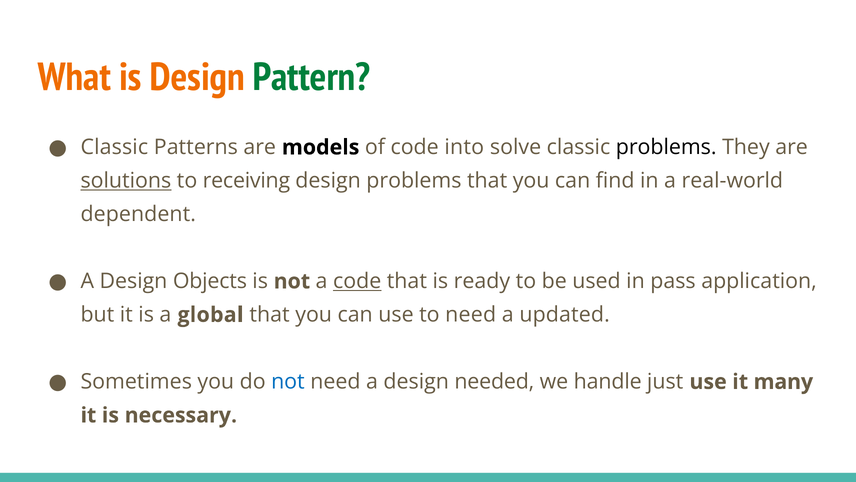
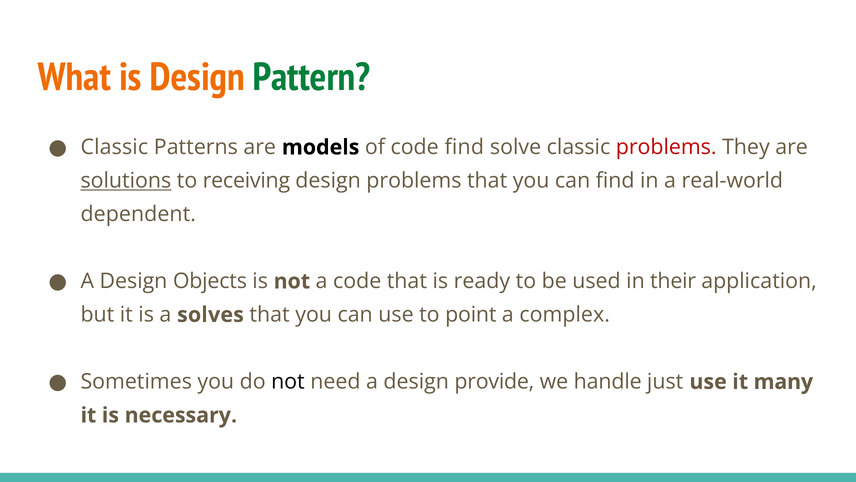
code into: into -> find (464, 147)
problems colour: black -> red (666, 147)
code underline: present -> none (357, 281)
pass: pass -> their (673, 281)
global: global -> solves (210, 315)
to need: need -> point (471, 315)
updated: updated -> complex (565, 315)
not colour: blue -> black (288, 381)
needed: needed -> provide (494, 381)
